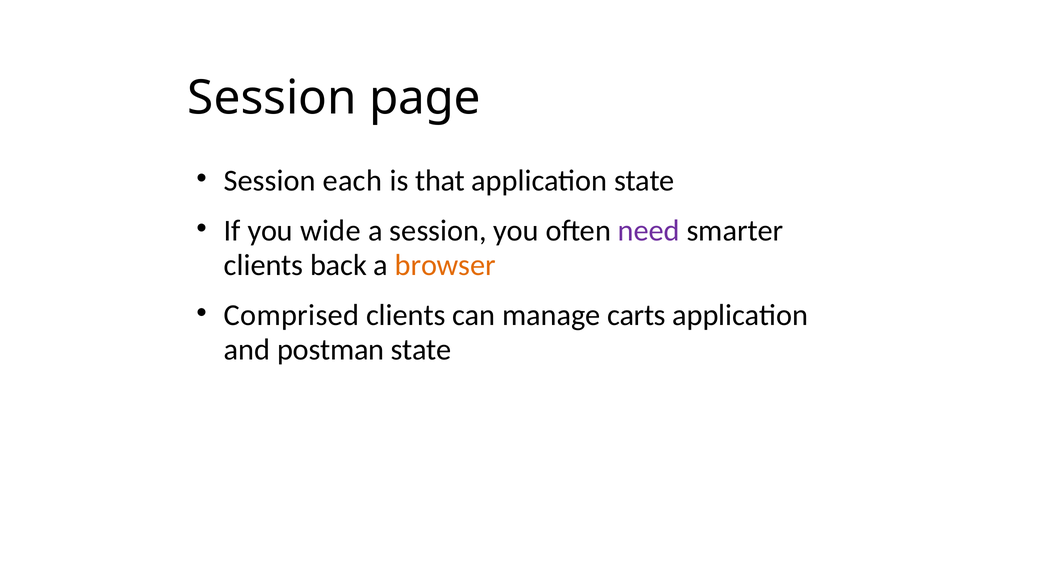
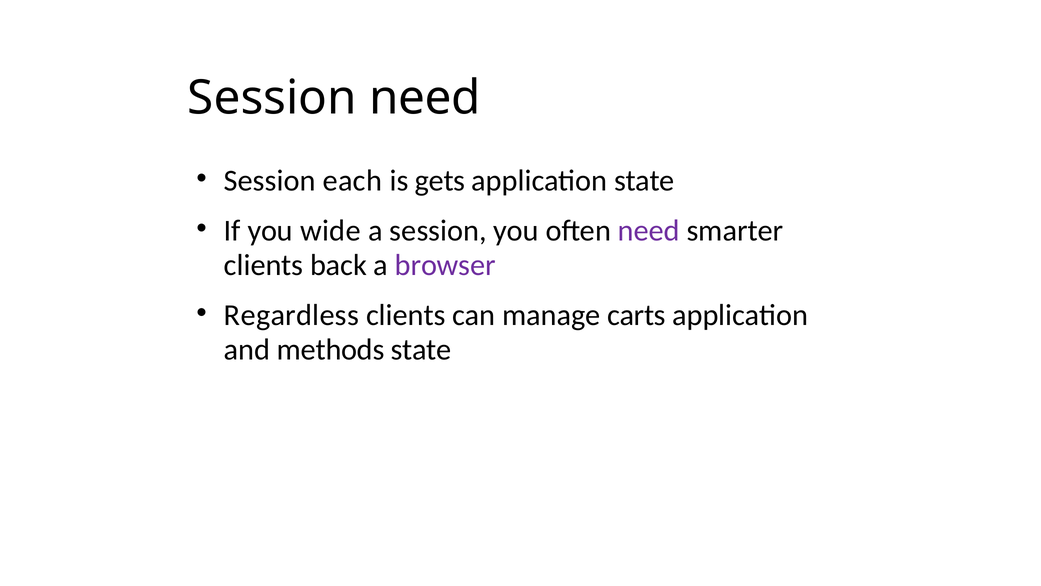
Session page: page -> need (425, 98)
that: that -> gets (440, 180)
browser colour: orange -> purple (445, 265)
Comprised: Comprised -> Regardless (291, 315)
postman: postman -> methods (331, 350)
